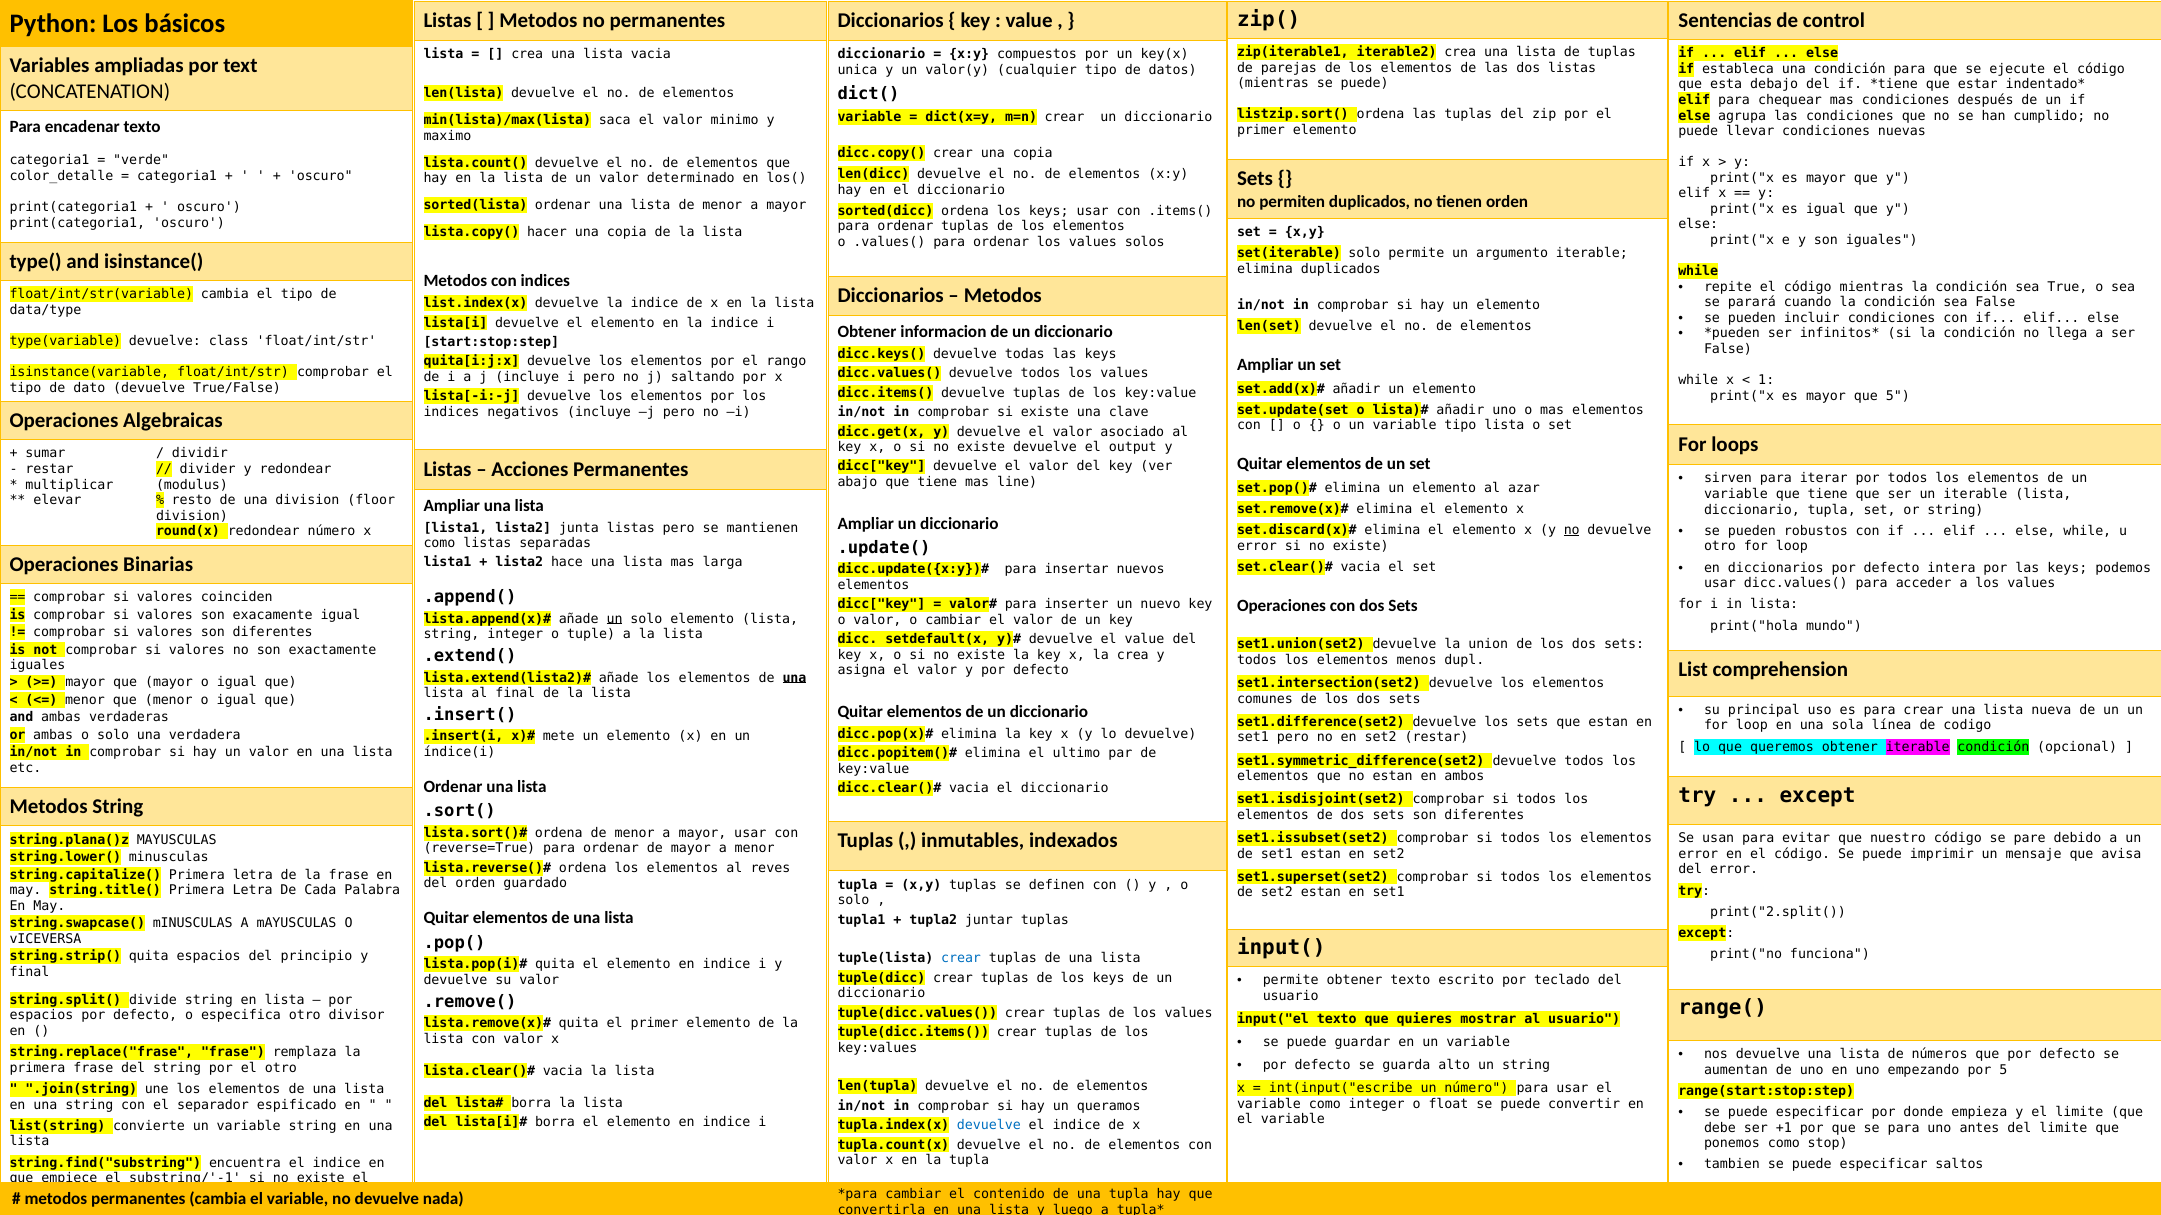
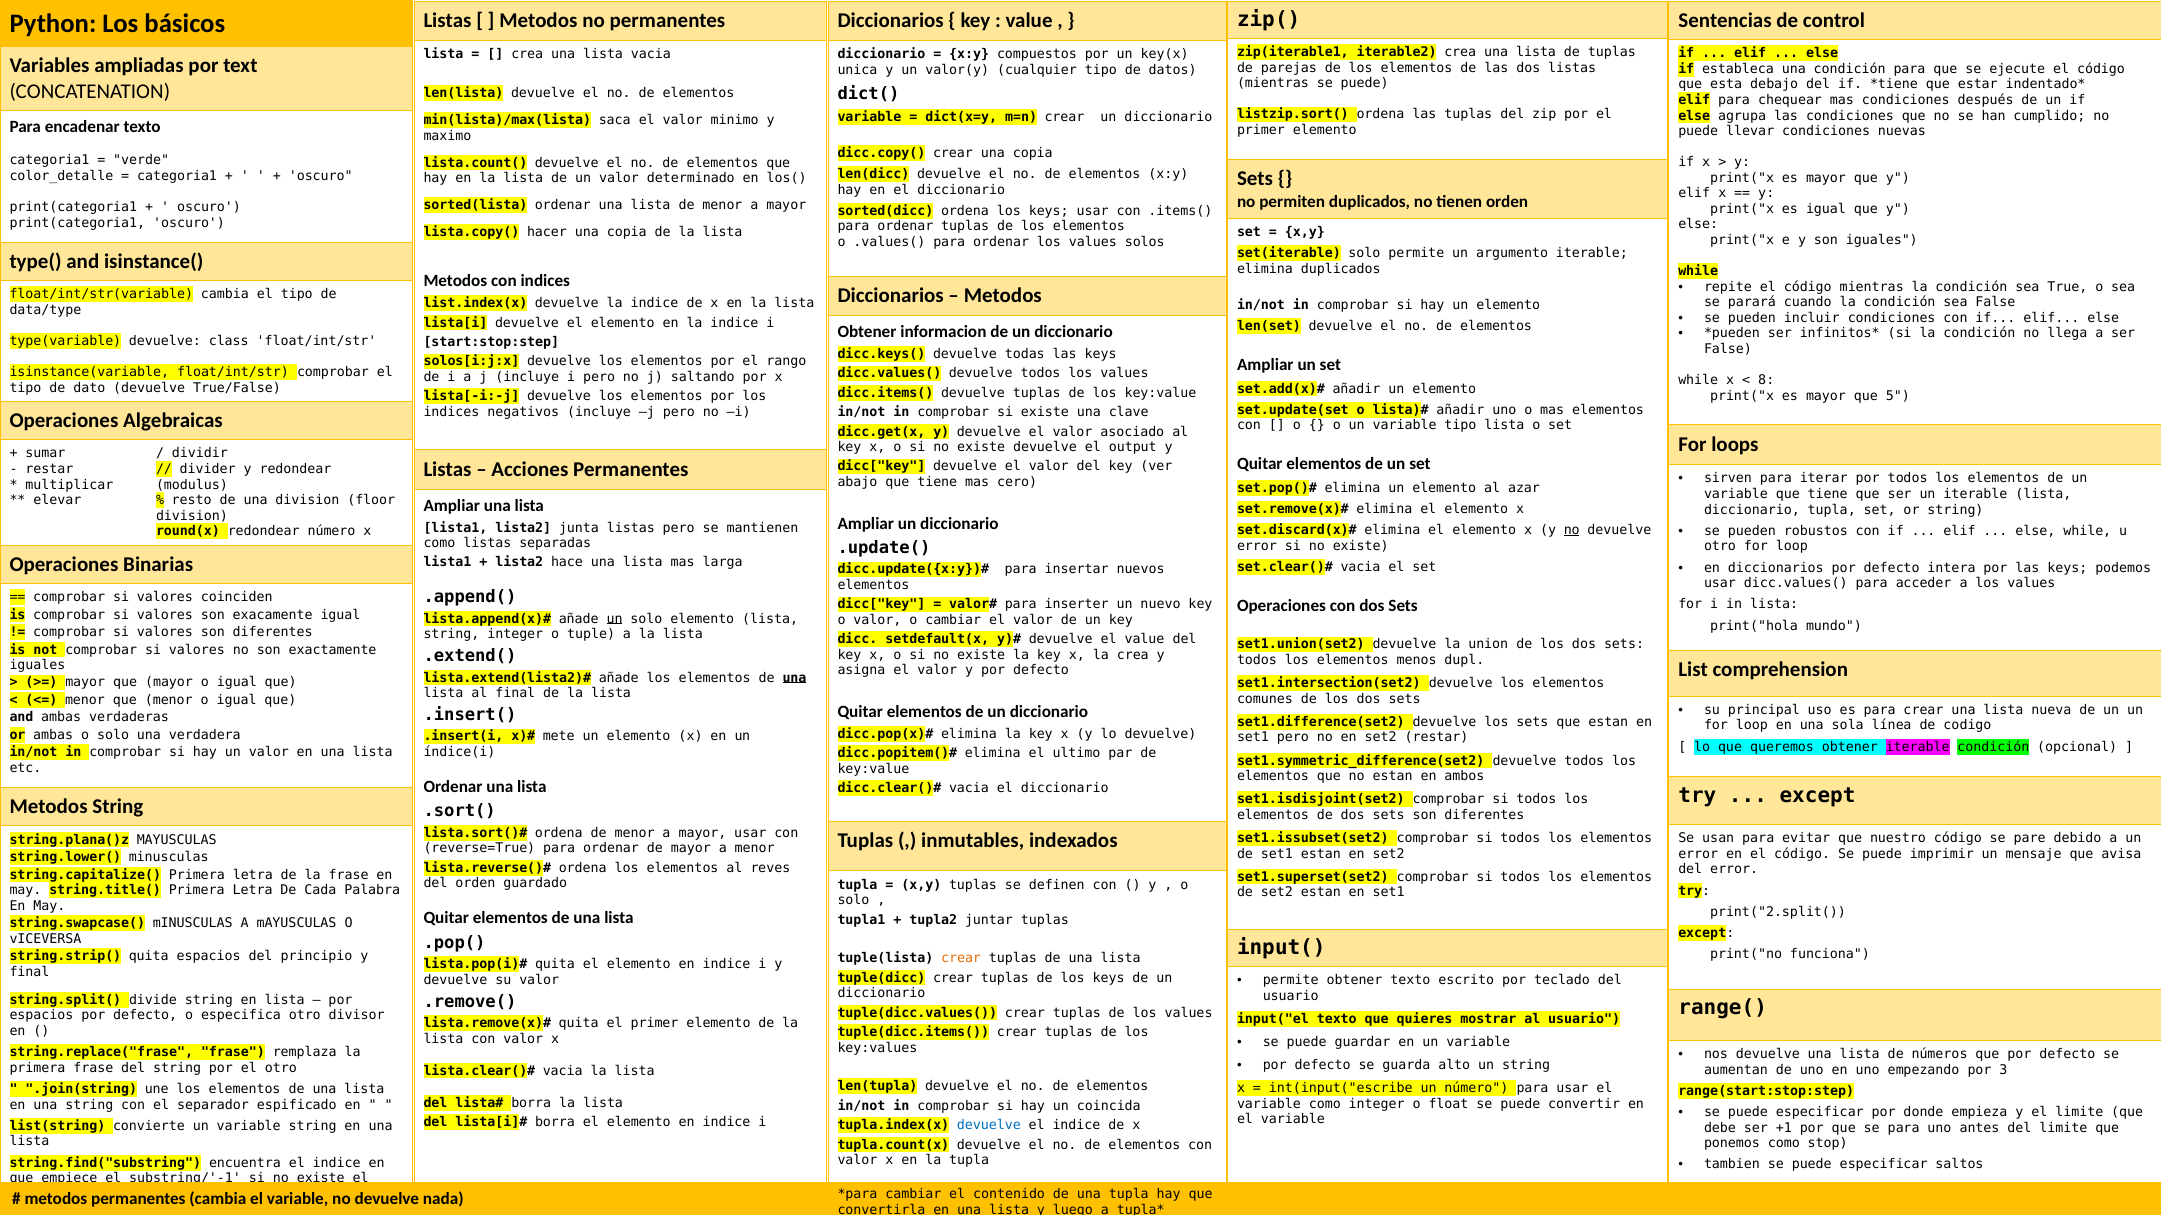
quita[i:j:x: quita[i:j:x -> solos[i:j:x (471, 362)
1: 1 -> 8 (1766, 380)
line: line -> cero (1017, 482)
crear colour: blue -> orange (961, 959)
por 5: 5 -> 3 (2003, 1070)
queramos: queramos -> coincida (1109, 1106)
